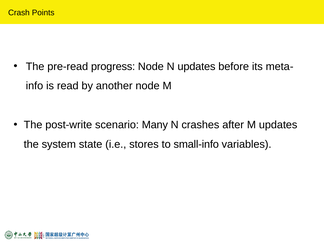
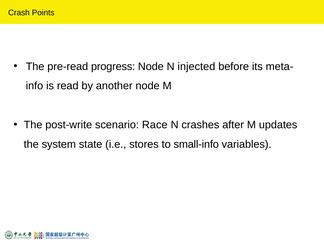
N updates: updates -> injected (196, 66)
Many: Many -> Race (155, 125)
